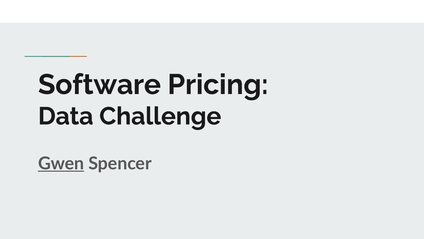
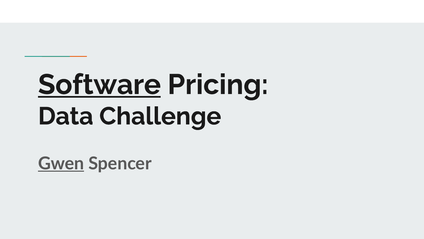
Software underline: none -> present (99, 84)
